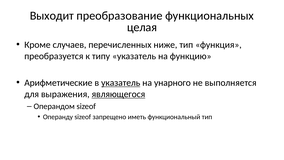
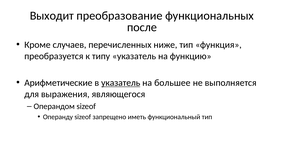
целая: целая -> после (142, 27)
на унарного: унарного -> большее (172, 83)
являющегося underline: present -> none (118, 94)
